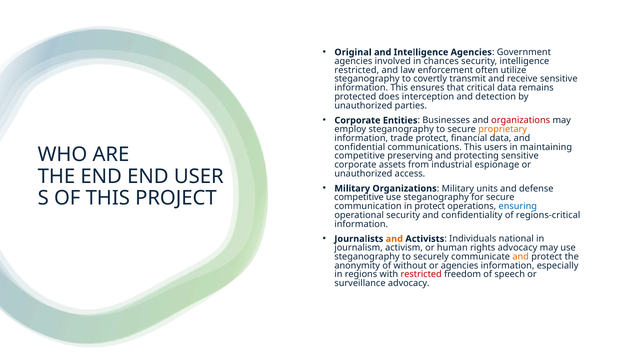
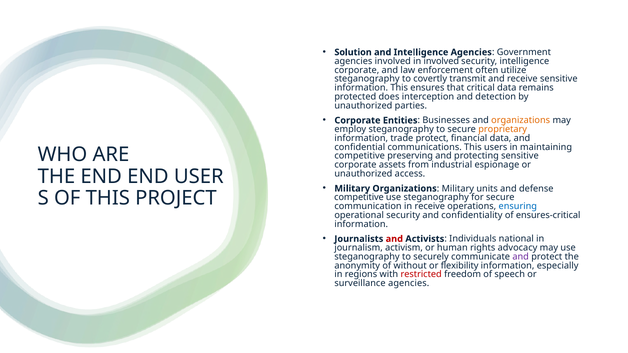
Original: Original -> Solution (353, 52)
in chances: chances -> involved (441, 61)
restricted: restricted -> corporate (357, 70)
organizations colour: red -> orange (521, 120)
in protect: protect -> receive (430, 206)
regions-critical: regions-critical -> ensures-critical (548, 215)
and colour: orange -> red (394, 239)
and colour: orange -> purple (521, 257)
or agencies: agencies -> flexibility (460, 266)
surveillance advocacy: advocacy -> agencies (409, 284)
